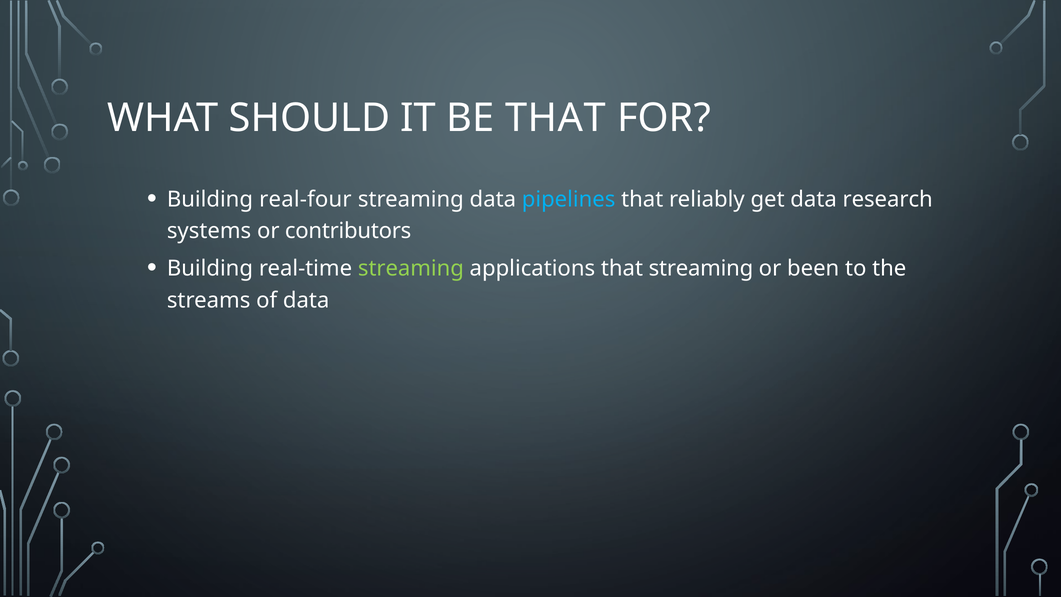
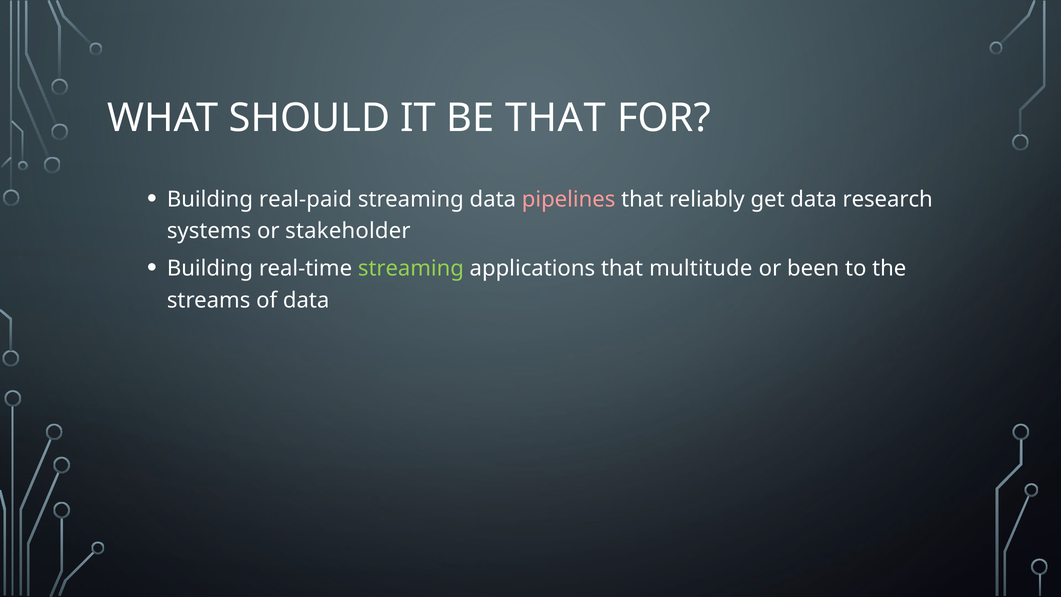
real-four: real-four -> real-paid (305, 199)
pipelines colour: light blue -> pink (569, 199)
contributors: contributors -> stakeholder (348, 231)
that streaming: streaming -> multitude (701, 268)
